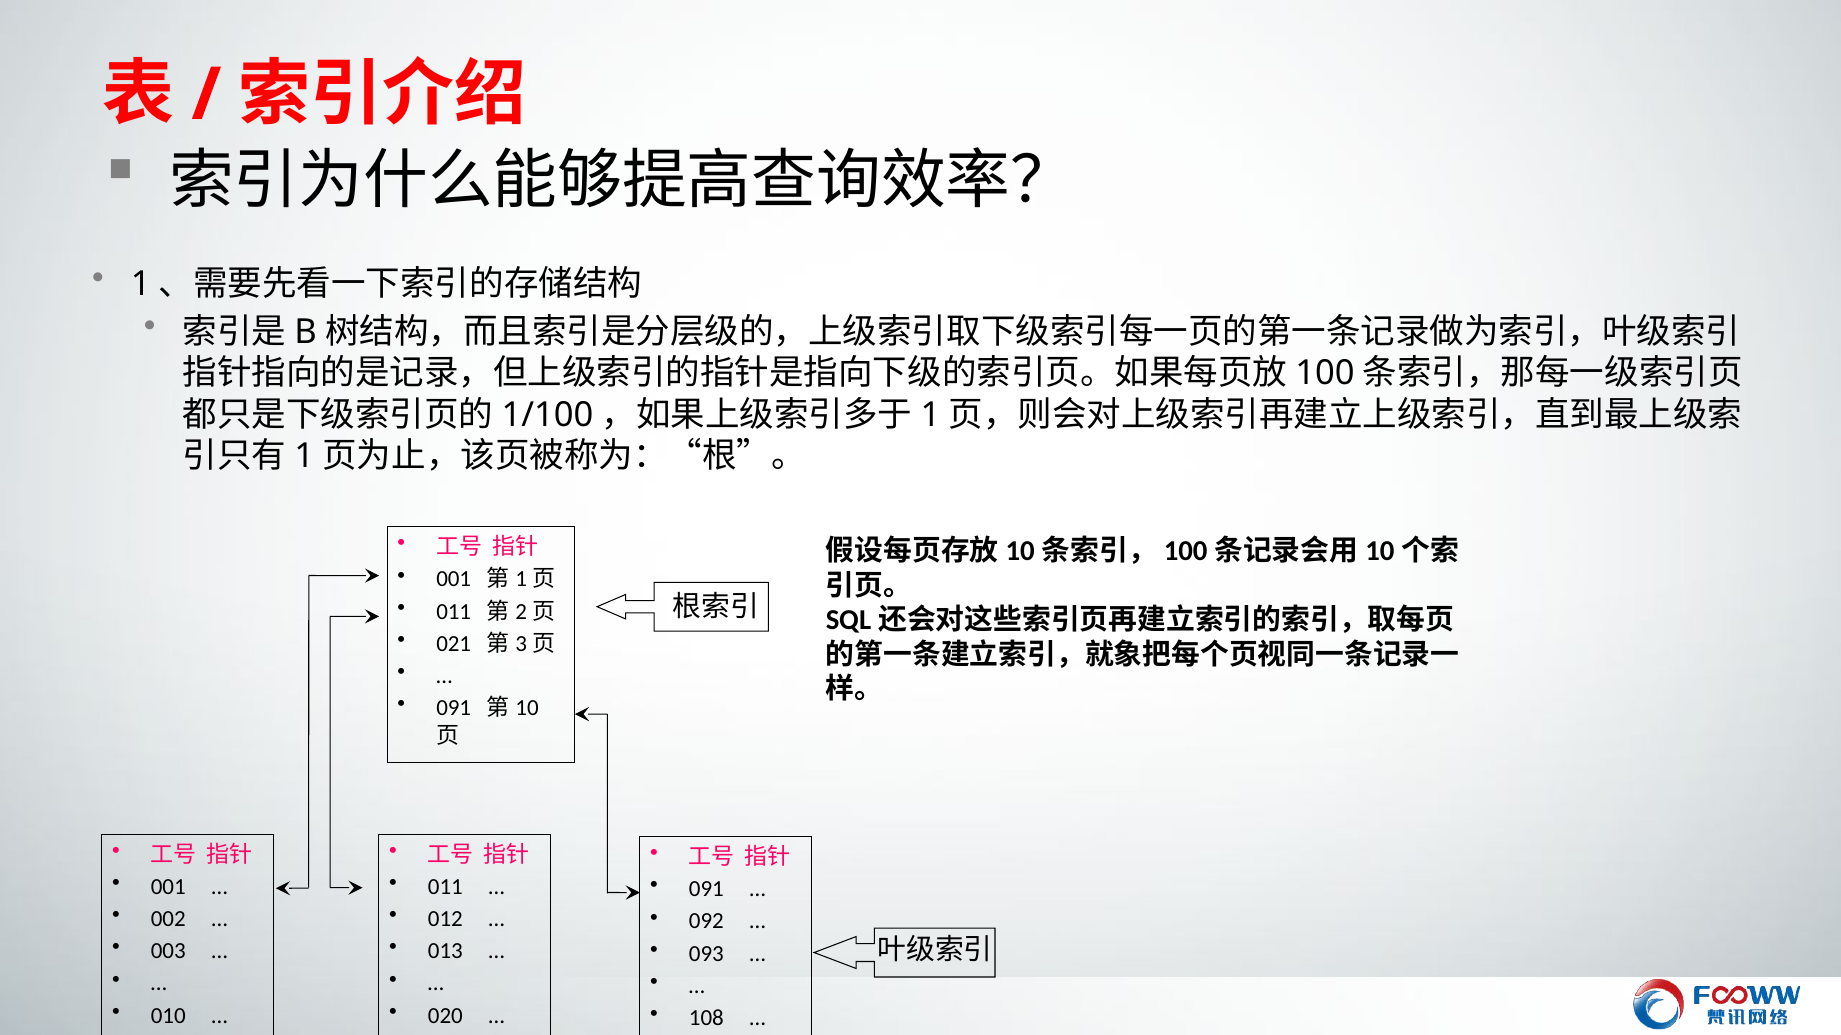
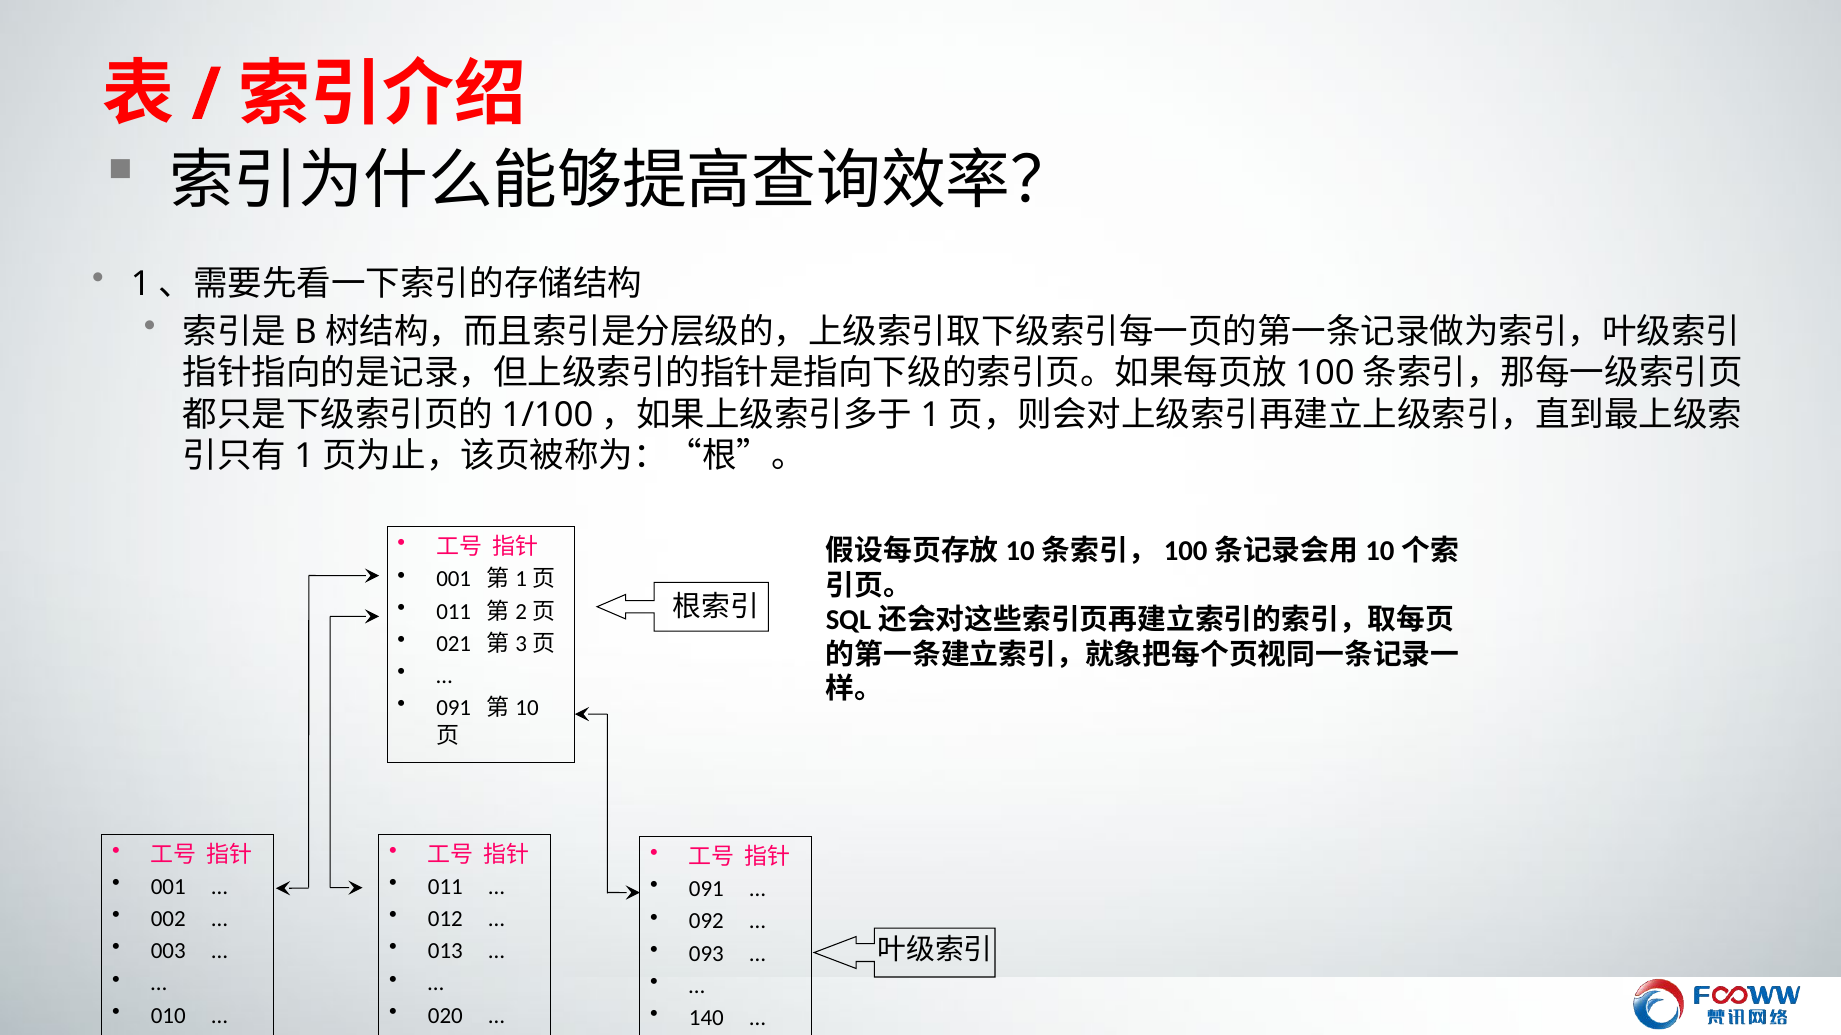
108: 108 -> 140 (706, 1018)
